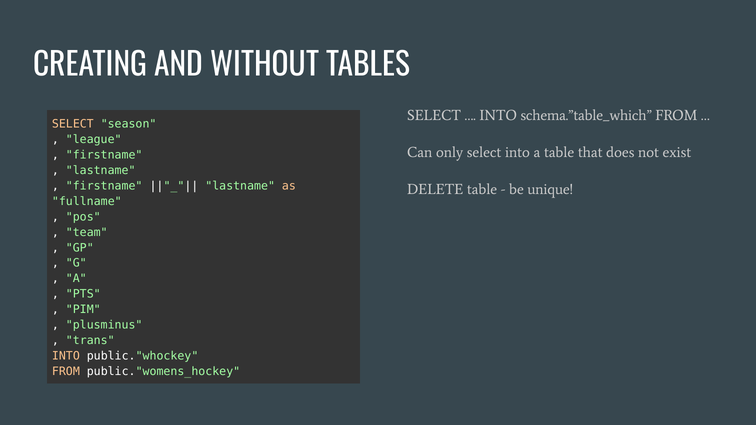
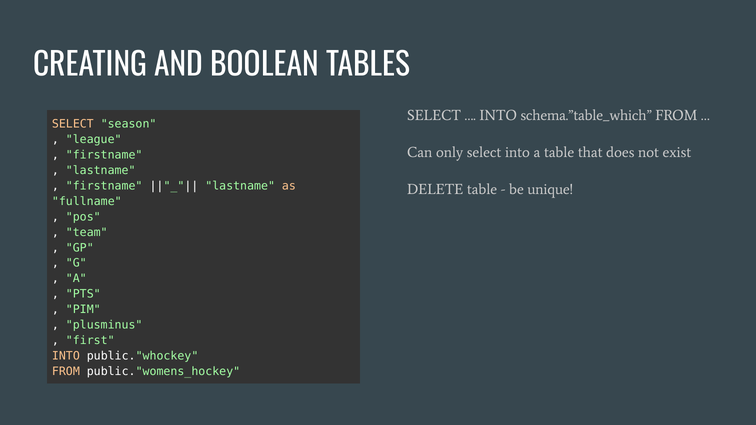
WITHOUT: WITHOUT -> BOOLEAN (265, 65)
trans: trans -> first (90, 341)
